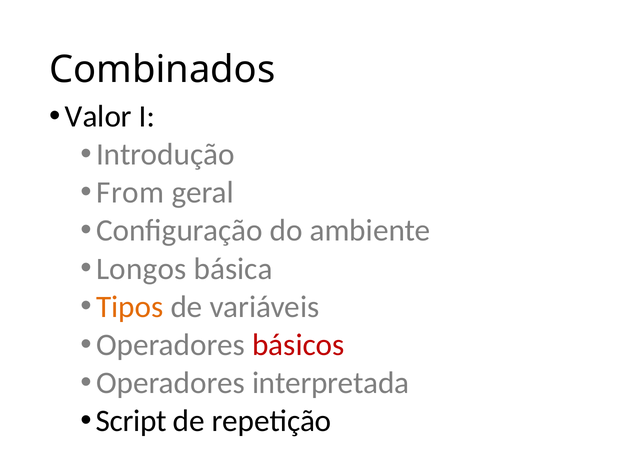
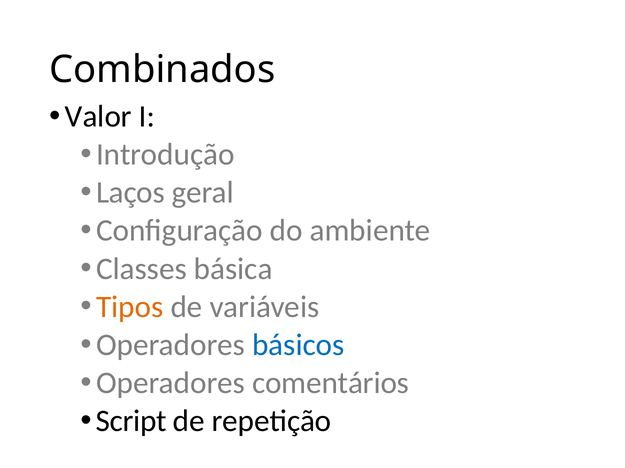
From: From -> Laços (130, 193)
Longos: Longos -> Classes (141, 269)
básicos colour: red -> blue (298, 345)
interpretada: interpretada -> comentários (331, 383)
